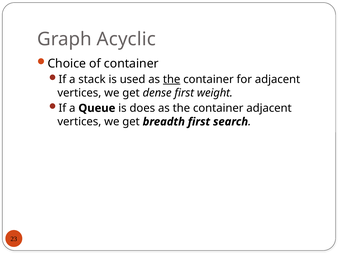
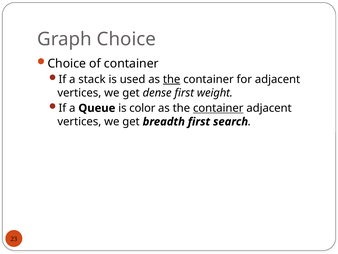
Graph Acyclic: Acyclic -> Choice (126, 39)
does: does -> color (142, 108)
container underline: none -> present (218, 108)
